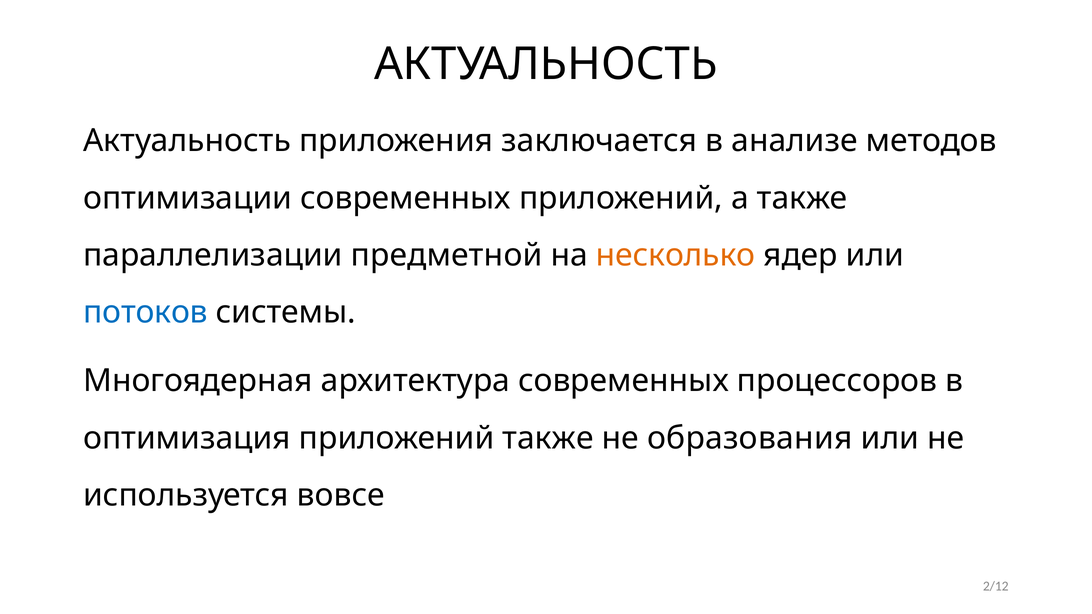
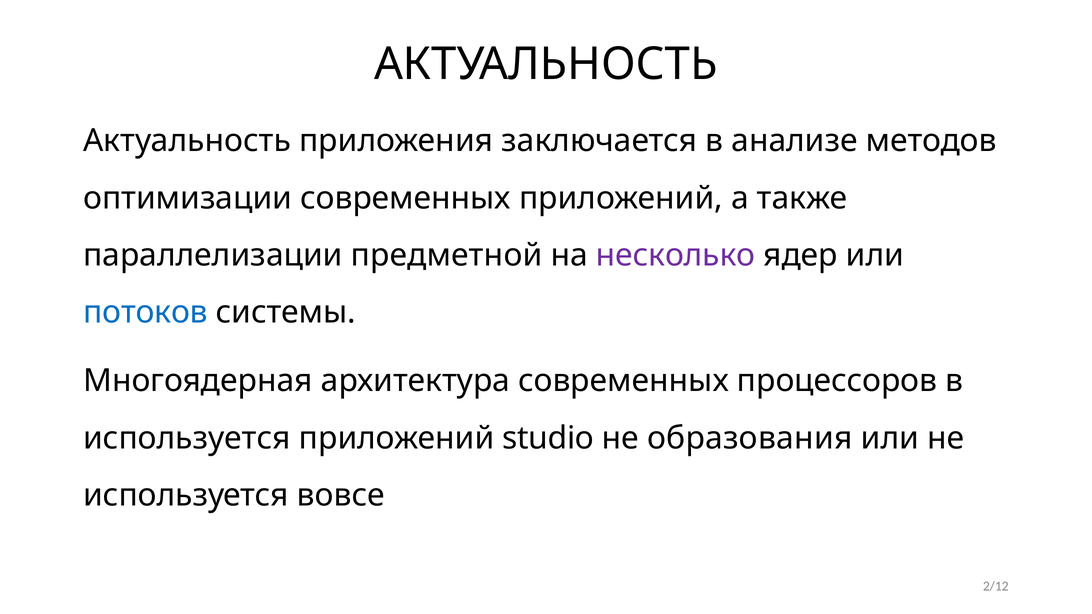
несколько colour: orange -> purple (676, 255)
оптимизация: оптимизация -> используется (187, 438)
приложений также: также -> studio (548, 438)
